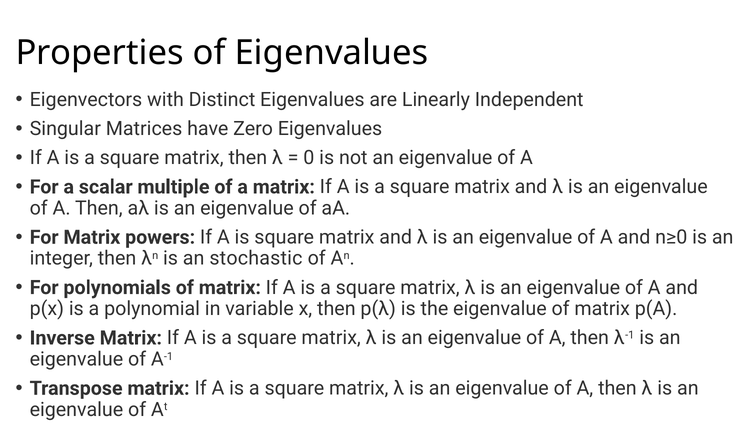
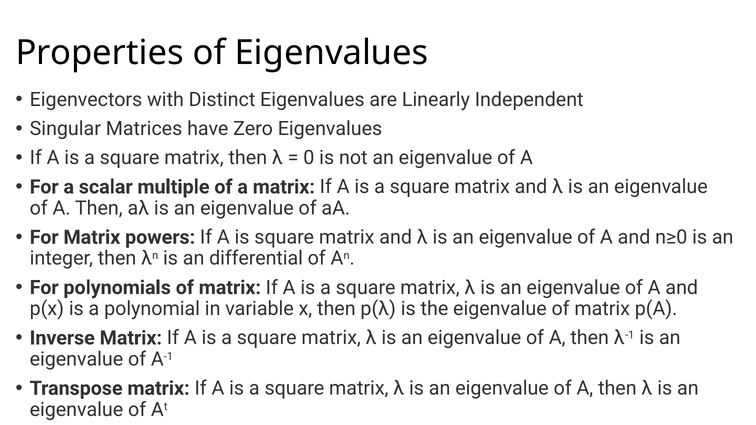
stochastic: stochastic -> differential (256, 259)
